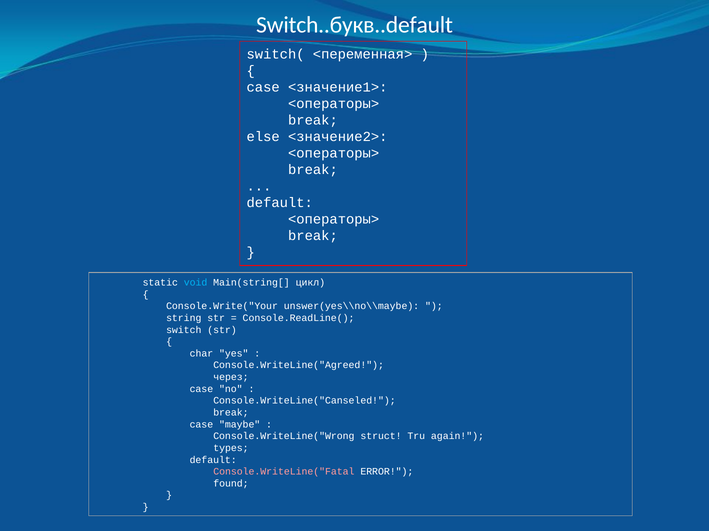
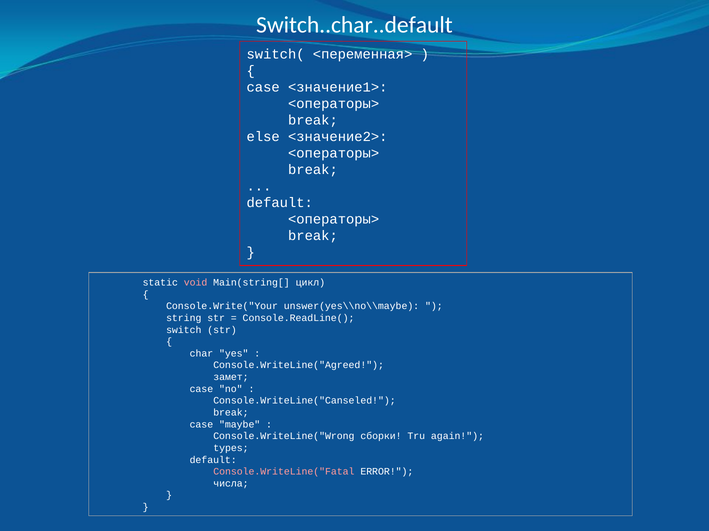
Switch..букв..default: Switch..букв..default -> Switch..char..default (354, 25)
void colour: light blue -> pink (196, 283)
через: через -> замет (231, 378)
struct: struct -> сборки (381, 437)
found: found -> числа (231, 484)
